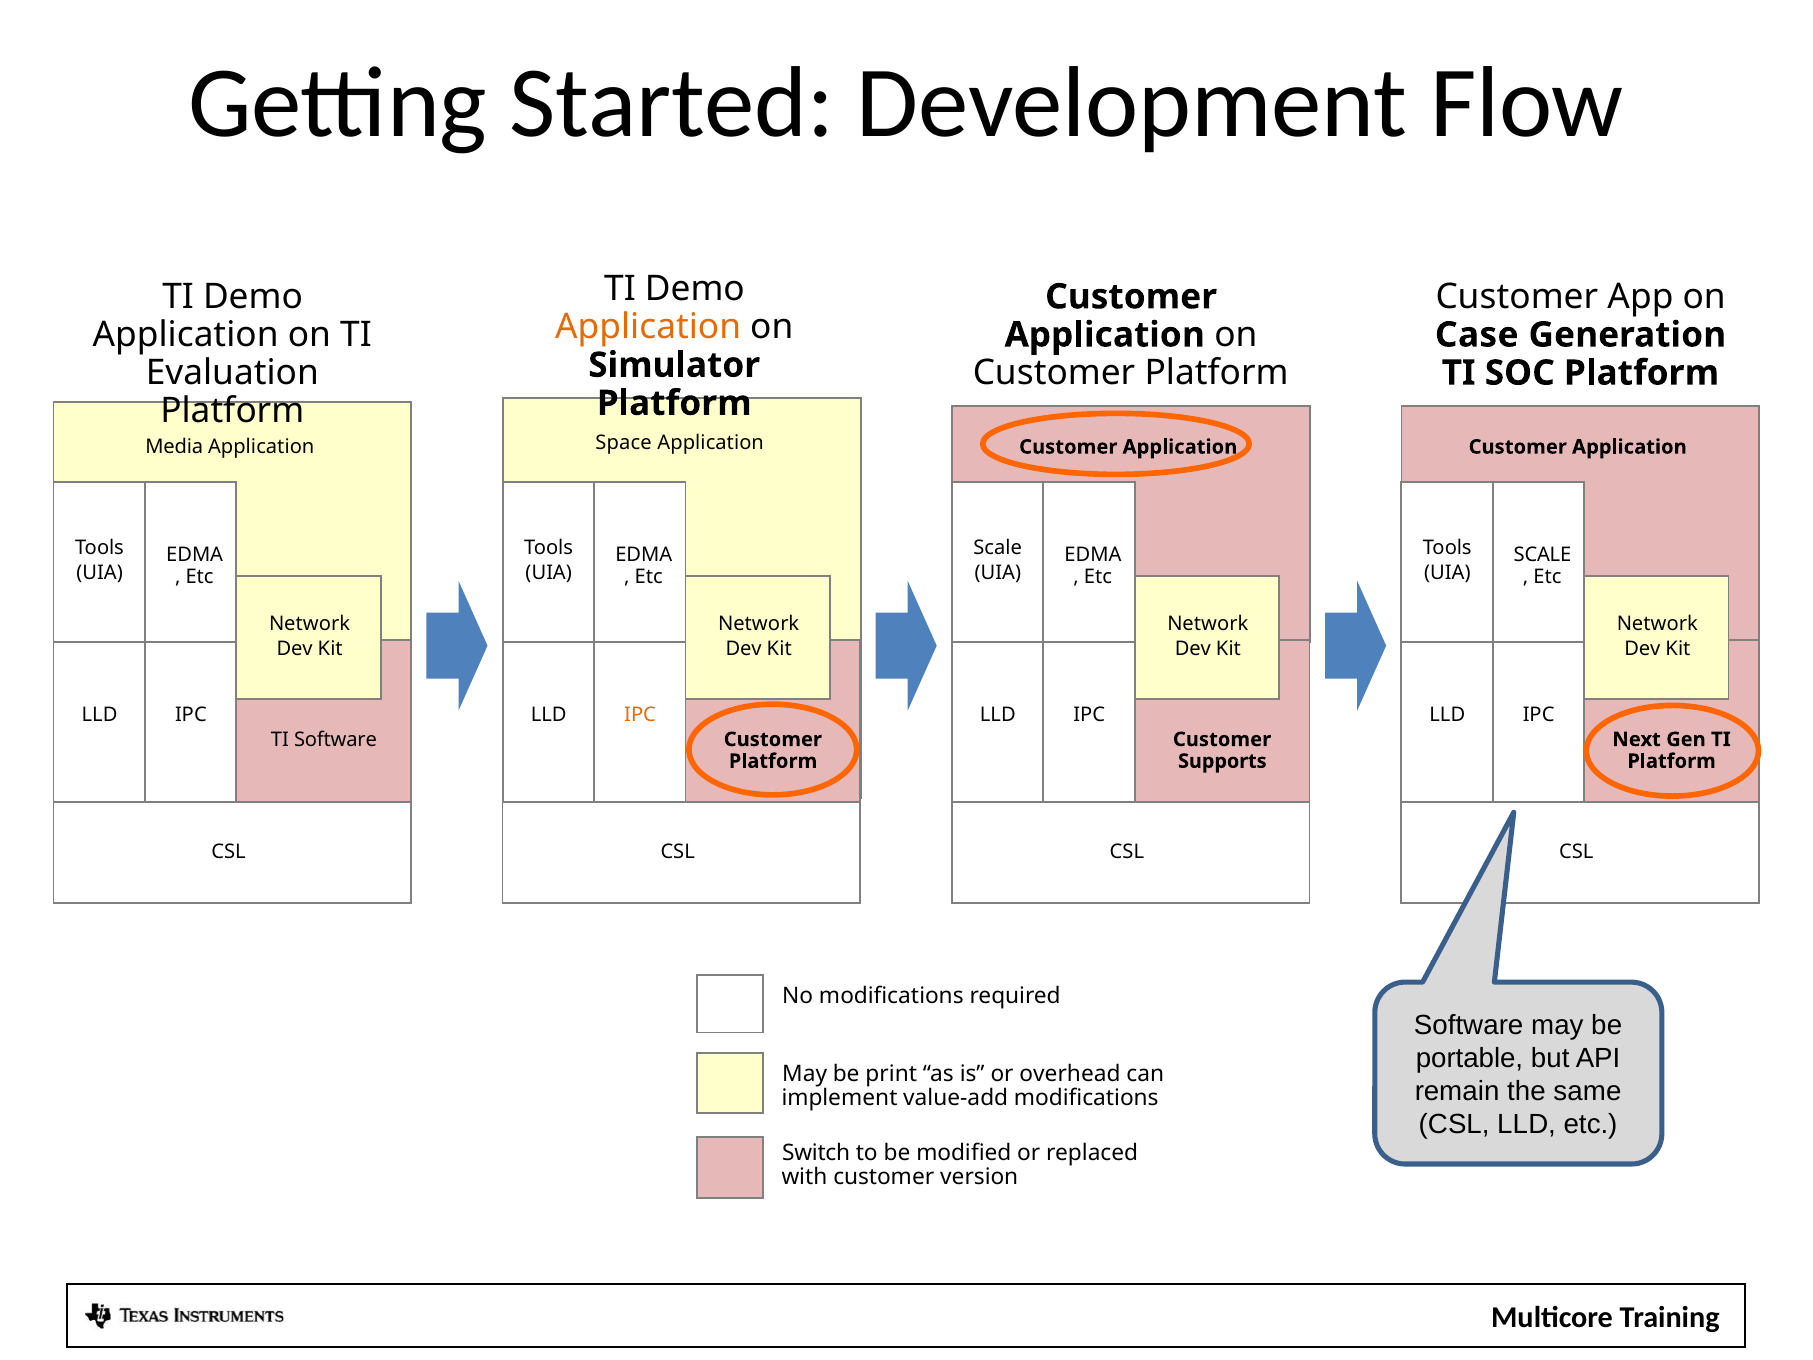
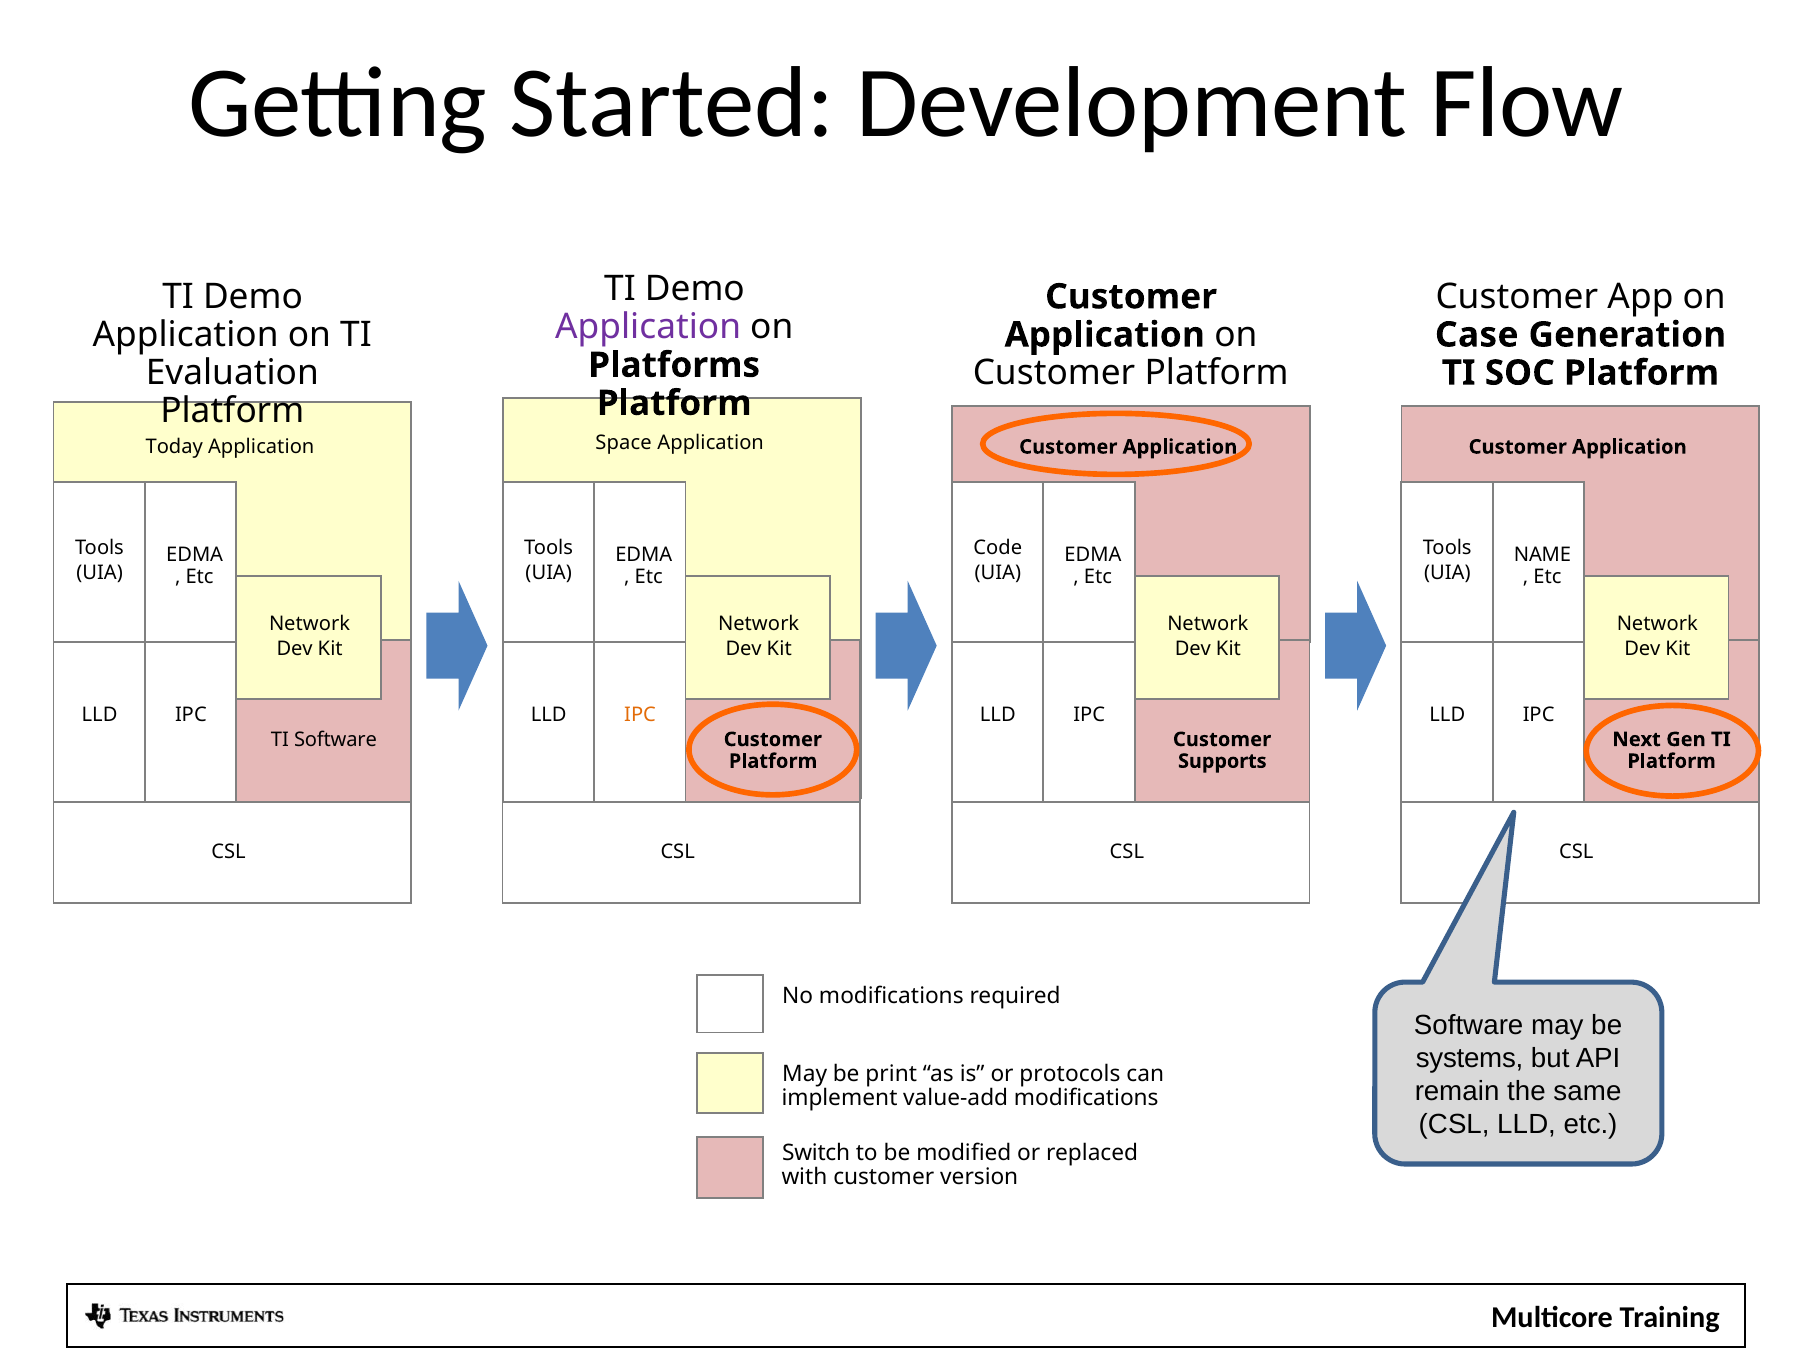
Application colour: orange -> purple (648, 327)
Simulator: Simulator -> Platforms (674, 365)
Media: Media -> Today (174, 447)
Scale: Scale -> Code (998, 547)
SCALE: SCALE -> NAME (1542, 555)
portable: portable -> systems (1470, 1058)
overhead: overhead -> protocols (1070, 1074)
